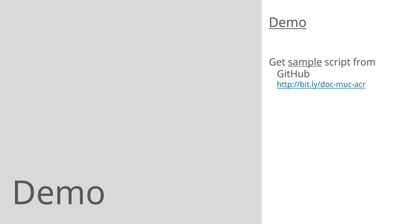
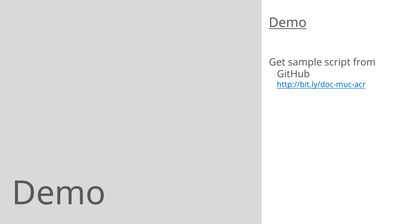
sample underline: present -> none (305, 62)
